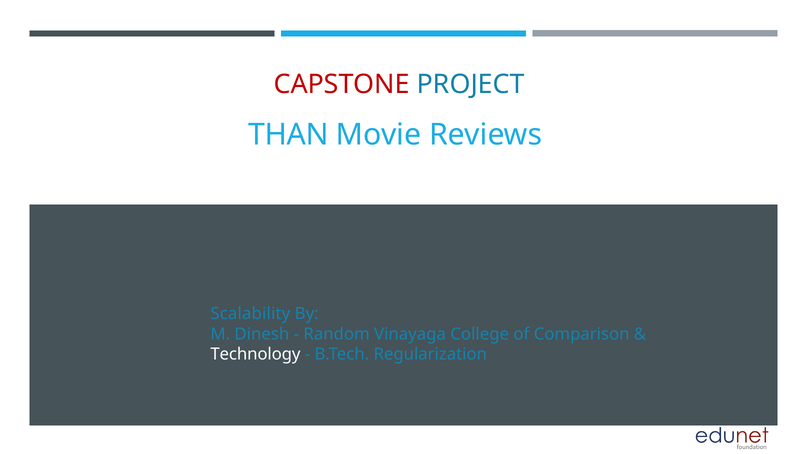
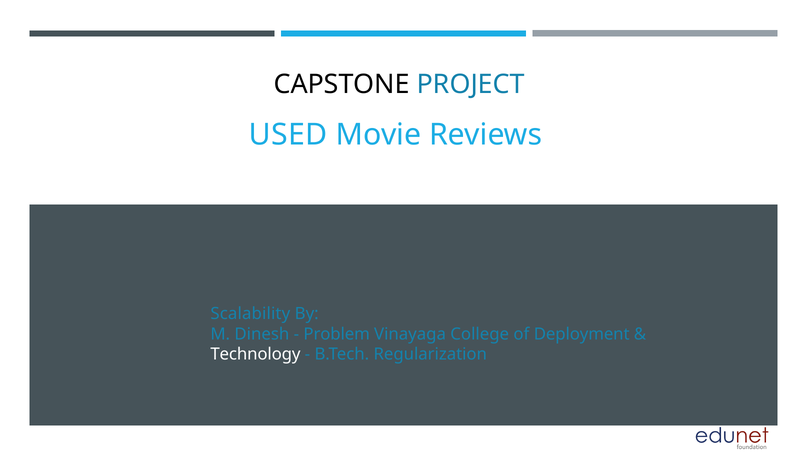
CAPSTONE colour: red -> black (342, 84)
THAN: THAN -> USED (288, 135)
Random: Random -> Problem (337, 334)
Comparison: Comparison -> Deployment (582, 334)
